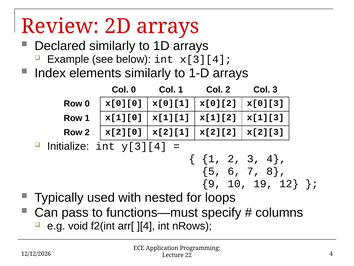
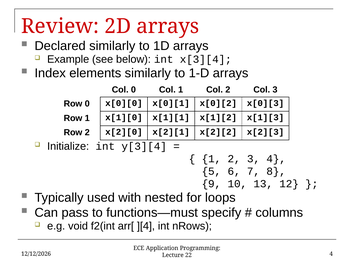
19: 19 -> 13 (263, 184)
